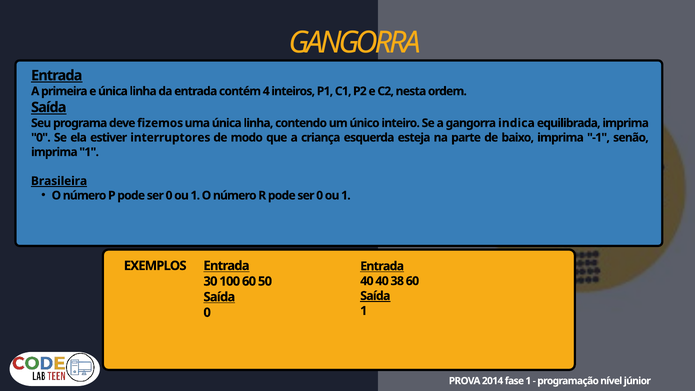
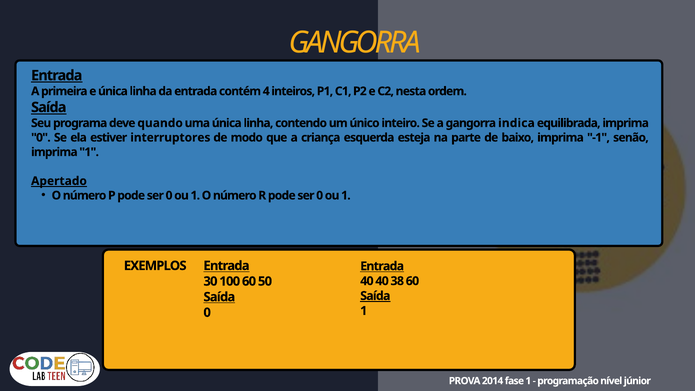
fizemos: fizemos -> quando (160, 123)
Brasileira: Brasileira -> Apertado (59, 181)
